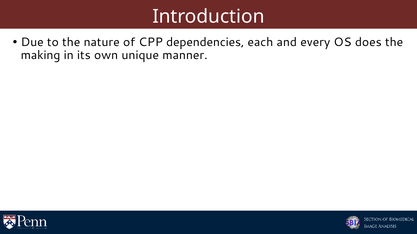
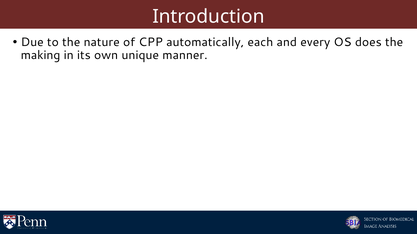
dependencies: dependencies -> automatically (205, 42)
